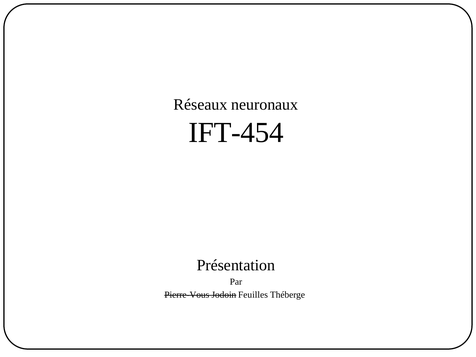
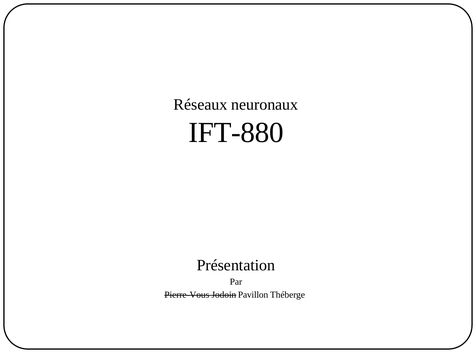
IFT-454: IFT-454 -> IFT-880 (236, 133)
Feuilles: Feuilles -> Pavillon (253, 295)
